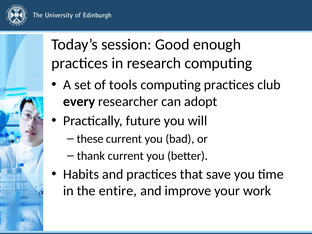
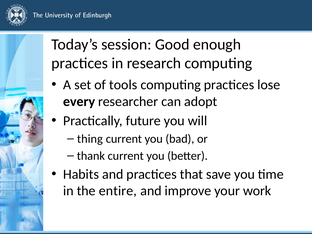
club: club -> lose (269, 85)
these: these -> thing (90, 139)
